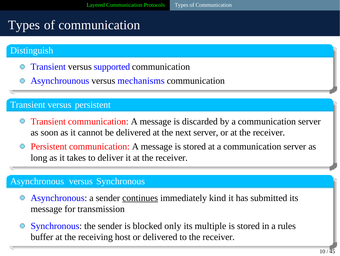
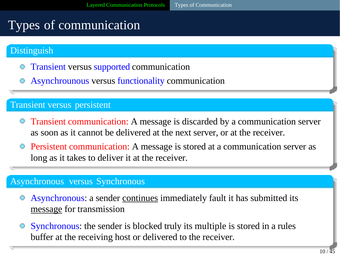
mechanisms: mechanisms -> functionality (141, 81)
kind: kind -> fault (218, 198)
message underline: none -> present (46, 209)
only: only -> truly (173, 226)
